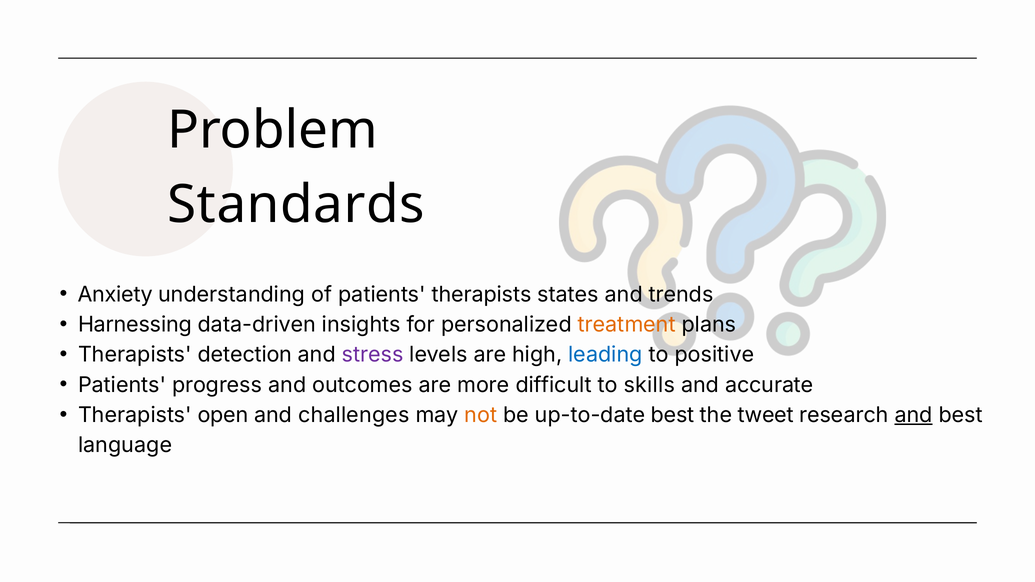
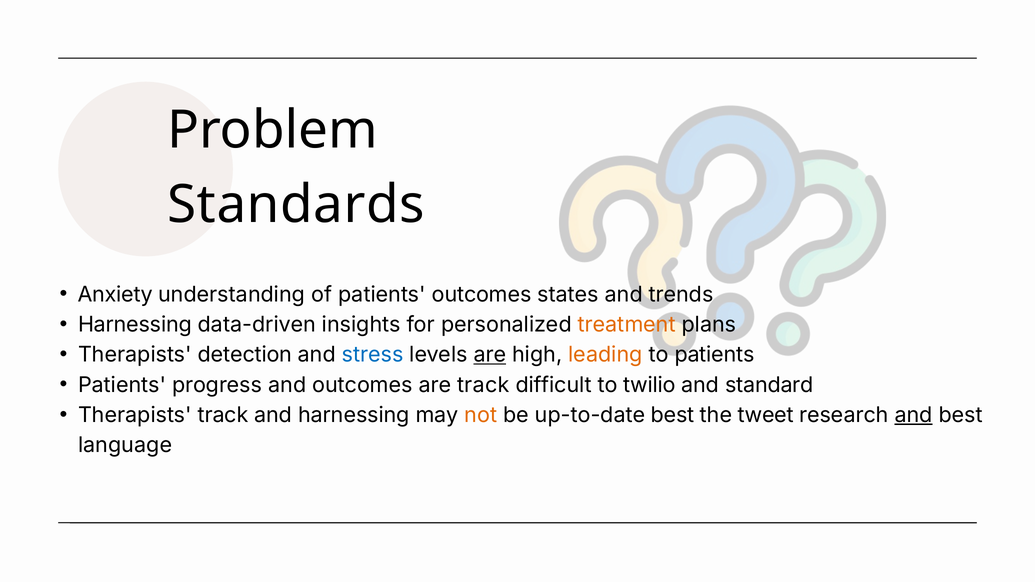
patients therapists: therapists -> outcomes (482, 295)
stress colour: purple -> blue (373, 355)
are underline: none -> present (490, 355)
leading colour: blue -> orange (605, 355)
to positive: positive -> patients (714, 355)
are more: more -> track (483, 385)
skills: skills -> twilio (649, 385)
accurate: accurate -> standard (769, 385)
Therapists open: open -> track (223, 415)
and challenges: challenges -> harnessing (354, 415)
